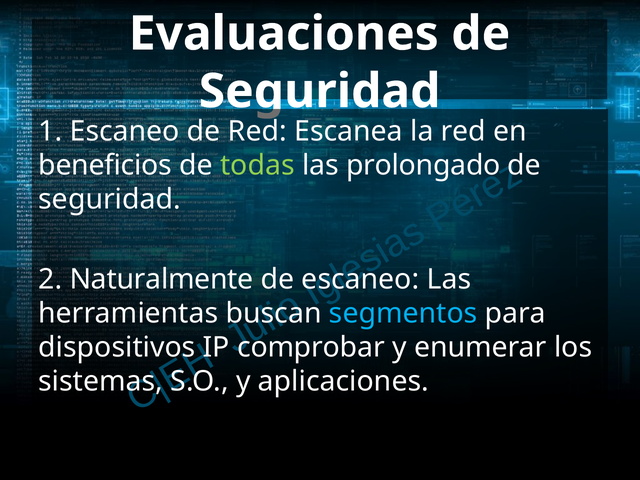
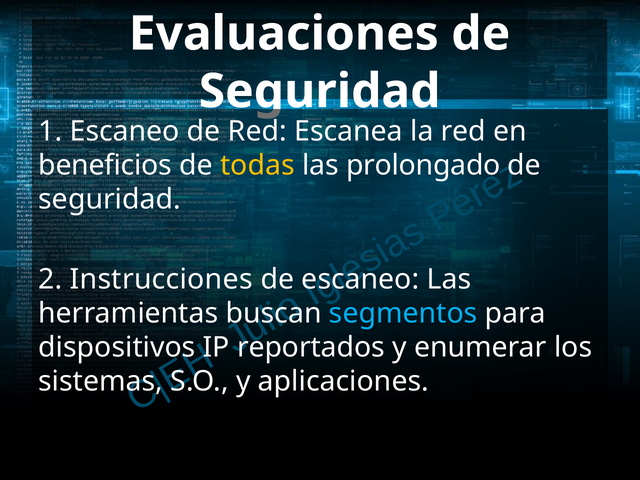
todas colour: light green -> yellow (257, 165)
Naturalmente: Naturalmente -> Instrucciones (161, 279)
comprobar: comprobar -> reportados (311, 347)
